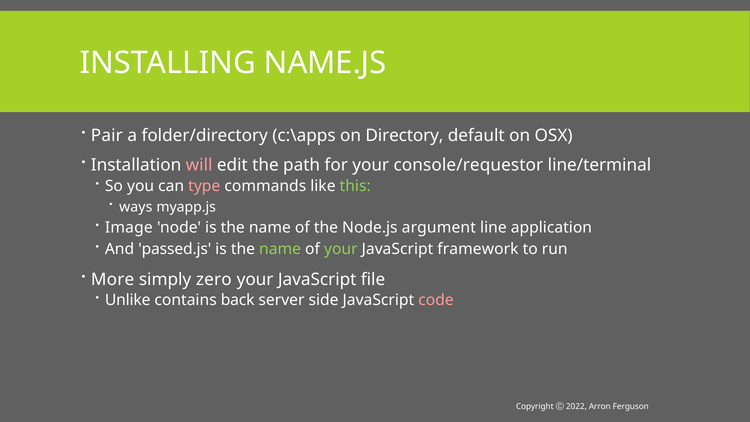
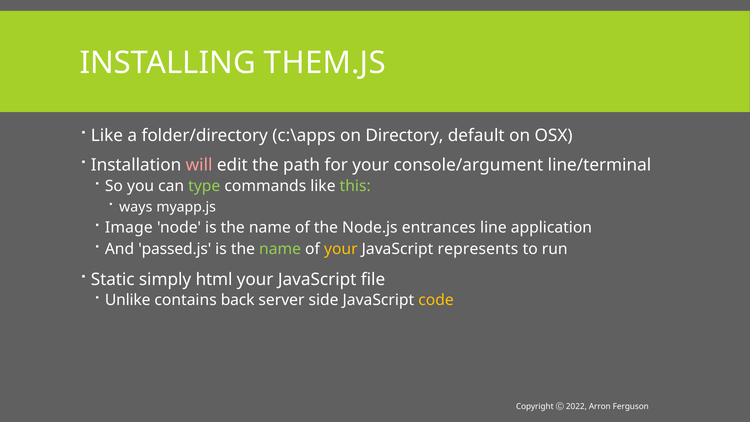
NAME.JS: NAME.JS -> THEM.JS (325, 63)
Pair: Pair -> Like (107, 136)
console/requestor: console/requestor -> console/argument (468, 165)
type colour: pink -> light green (204, 186)
argument: argument -> entrances (439, 228)
your colour: light green -> yellow (341, 249)
framework: framework -> represents (478, 249)
More: More -> Static (113, 279)
zero: zero -> html (214, 279)
code colour: pink -> yellow (436, 300)
